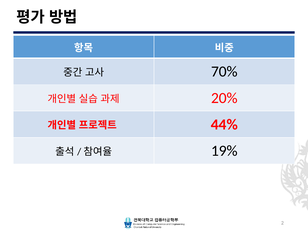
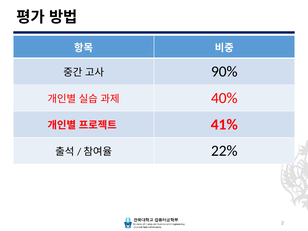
70%: 70% -> 90% (224, 72)
20%: 20% -> 40% (224, 98)
44%: 44% -> 41% (224, 124)
19%: 19% -> 22% (224, 151)
